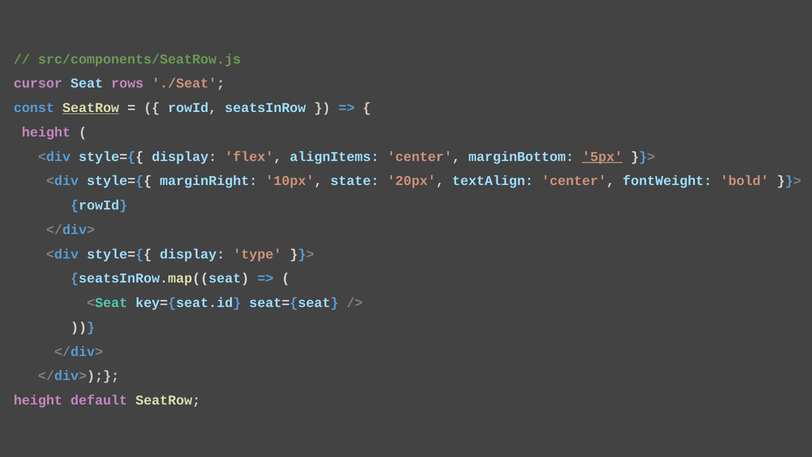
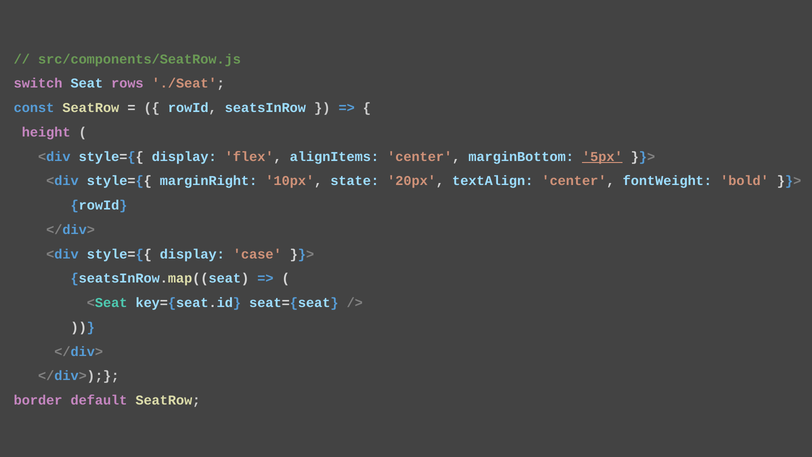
cursor: cursor -> switch (38, 83)
SeatRow underline: present -> none (91, 108)
type: type -> case (257, 254)
height: height -> border (38, 400)
